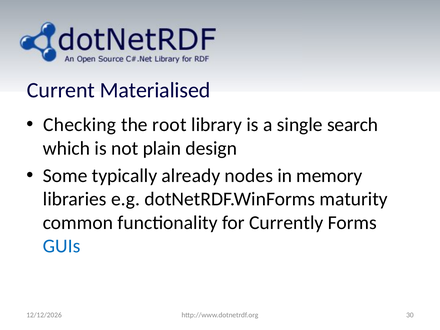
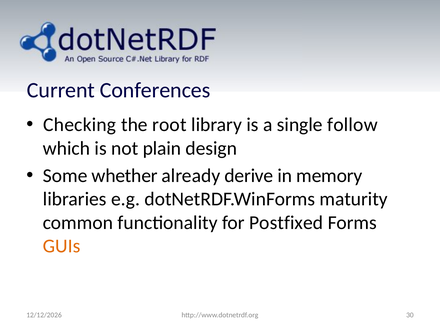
Materialised: Materialised -> Conferences (155, 90)
search: search -> follow (352, 125)
typically: typically -> whether (125, 176)
nodes: nodes -> derive (249, 176)
Currently: Currently -> Postfixed (286, 223)
GUIs colour: blue -> orange (62, 246)
